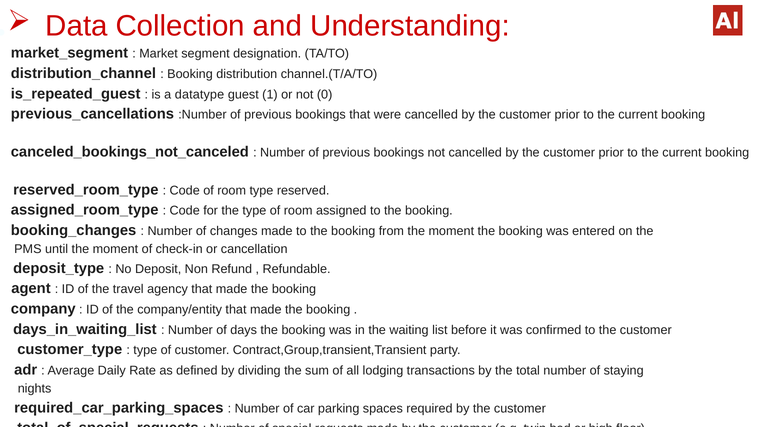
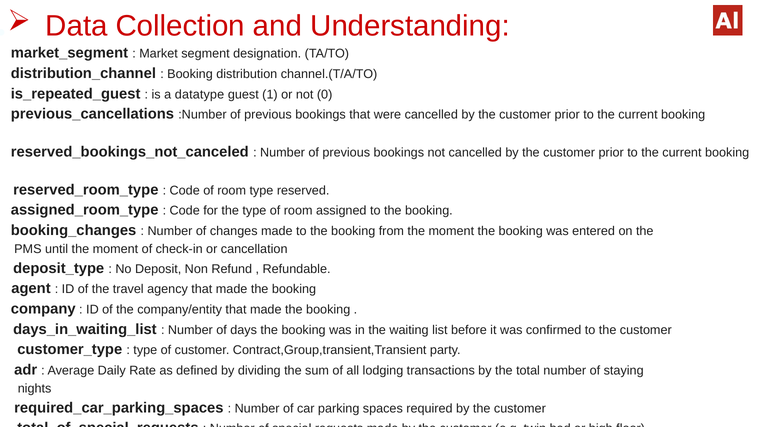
canceled_bookings_not_canceled: canceled_bookings_not_canceled -> reserved_bookings_not_canceled (130, 152)
